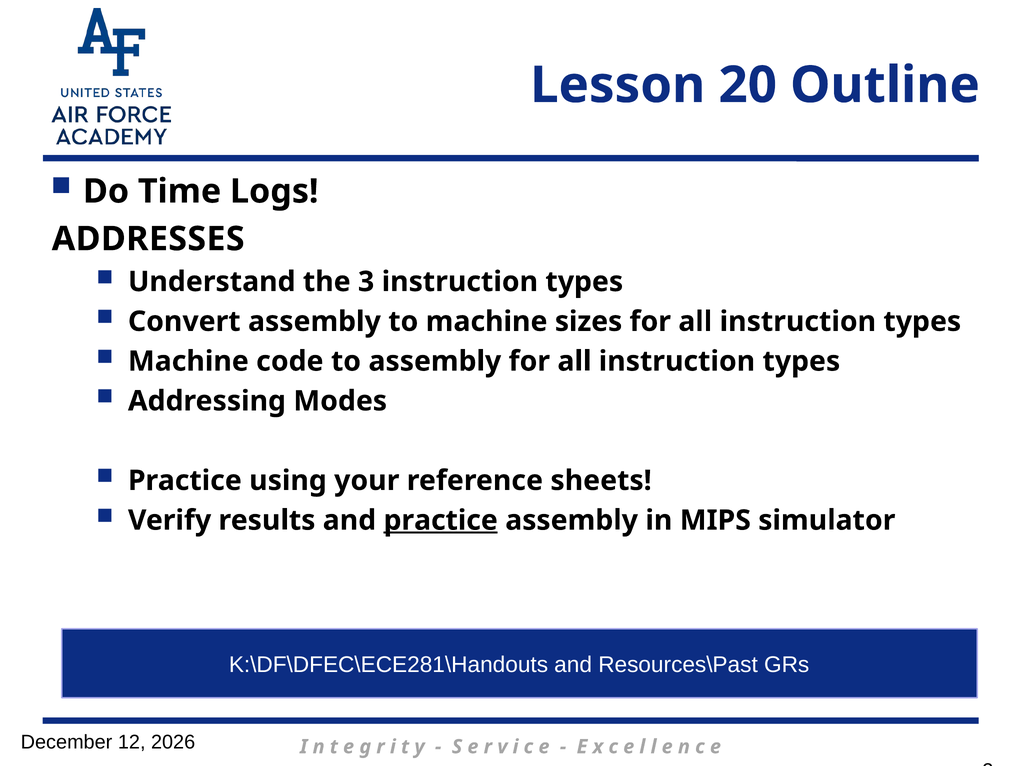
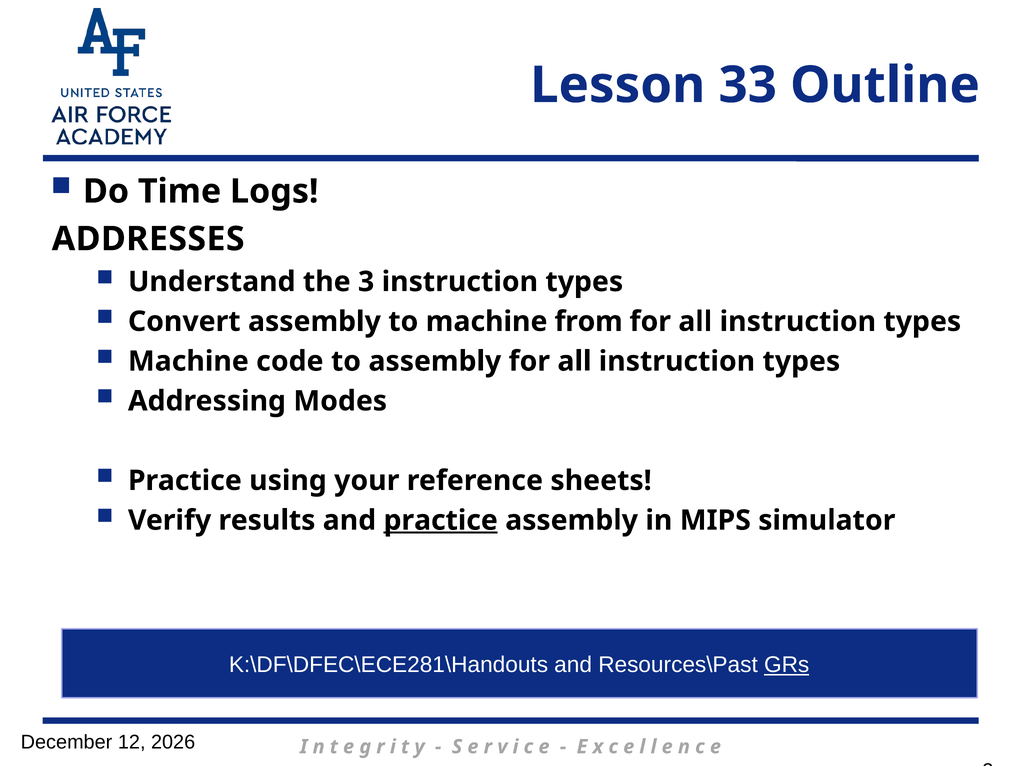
20: 20 -> 33 (748, 85)
sizes: sizes -> from (589, 321)
GRs underline: none -> present (787, 665)
